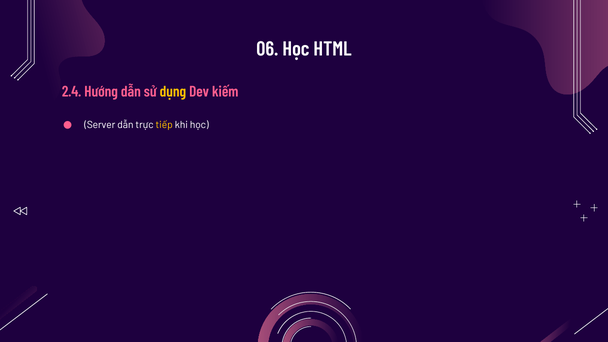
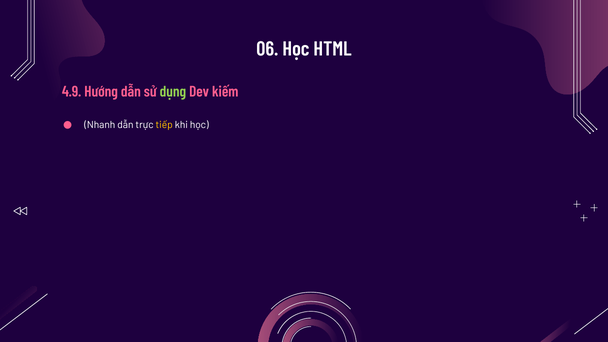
2.4: 2.4 -> 4.9 (72, 92)
dụng colour: yellow -> light green (173, 92)
Server: Server -> Nhanh (100, 125)
